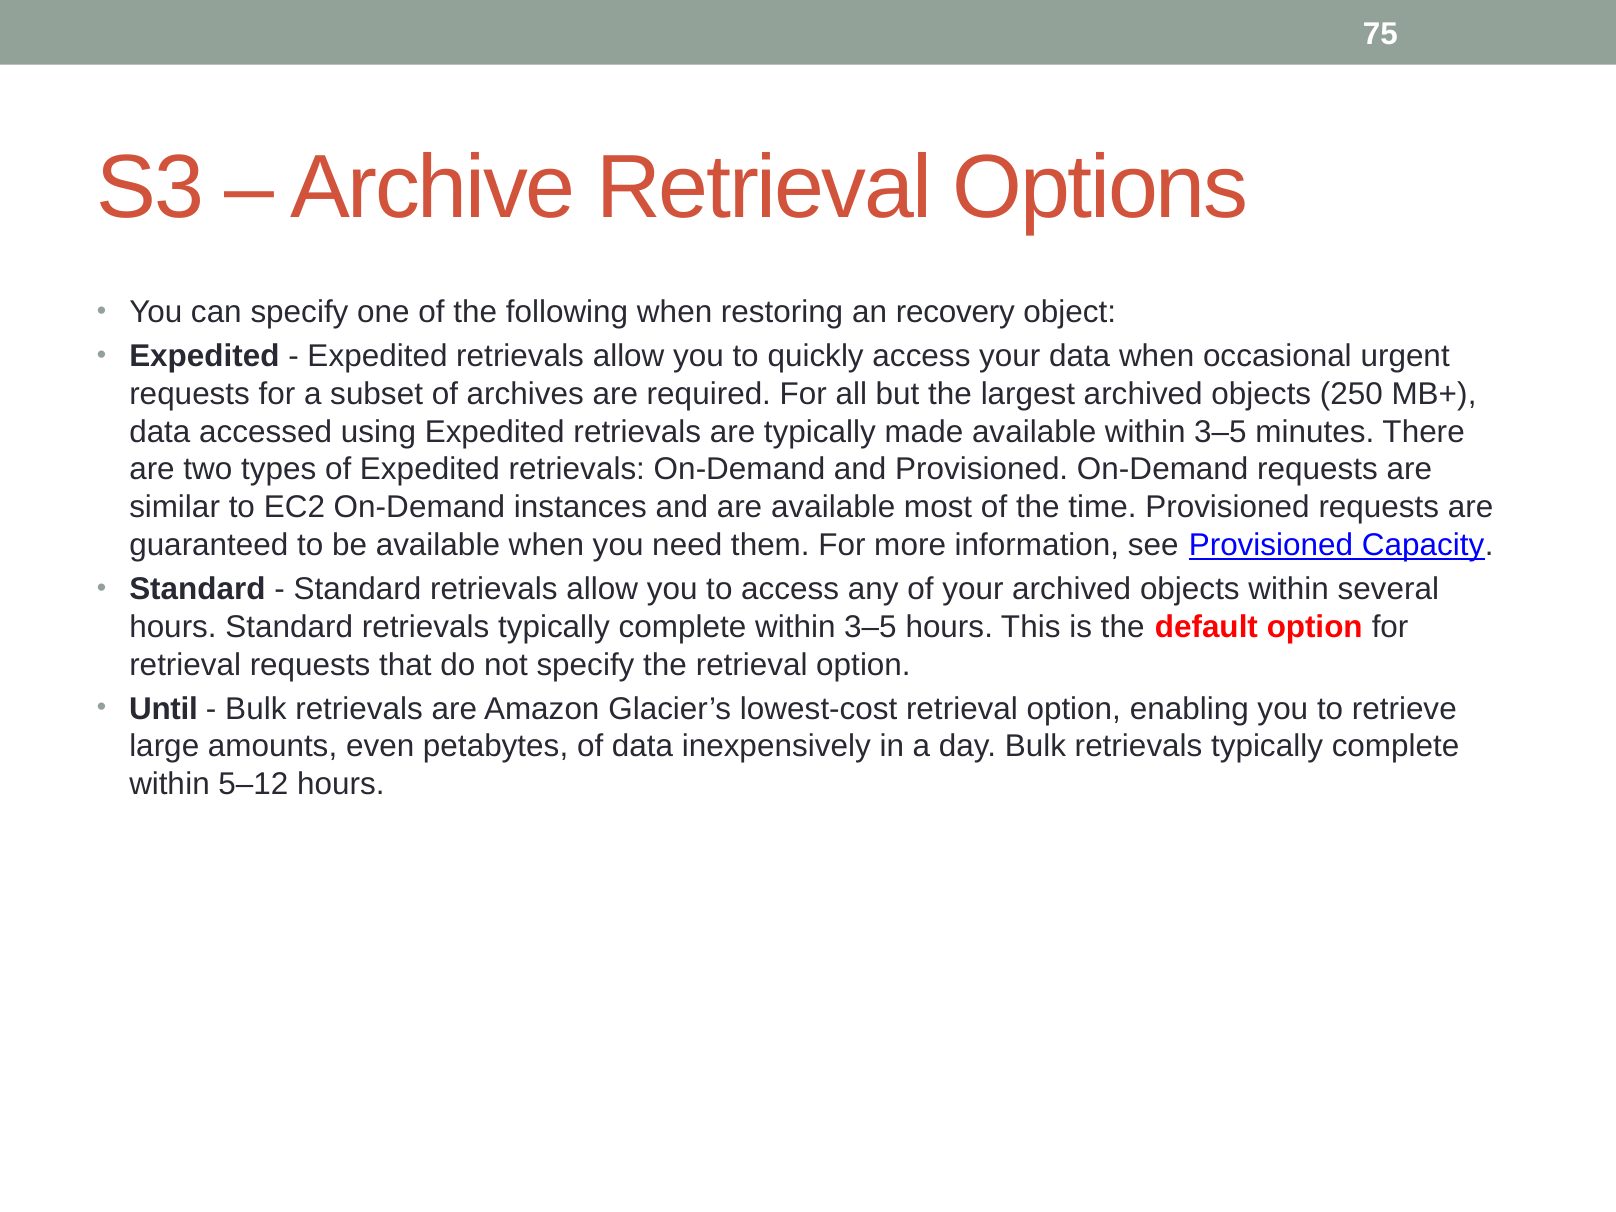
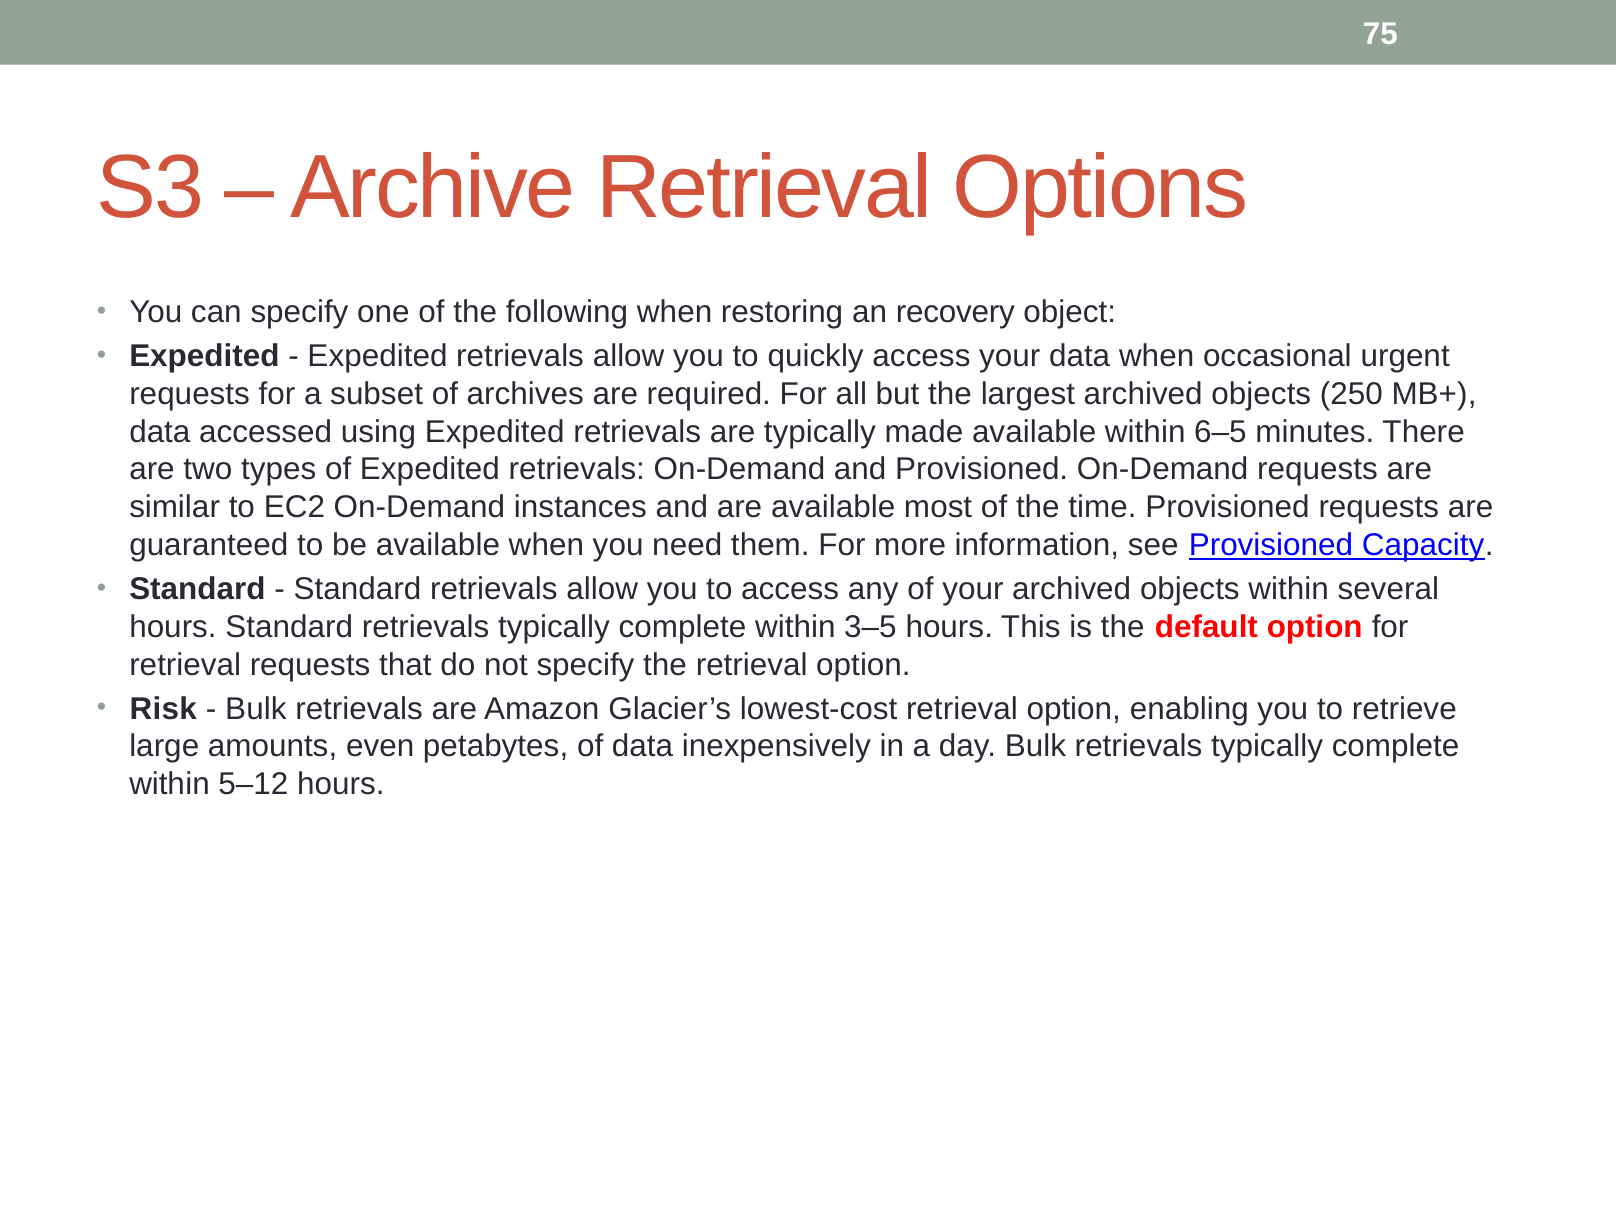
available within 3–5: 3–5 -> 6–5 (1220, 432)
Until: Until -> Risk (163, 709)
